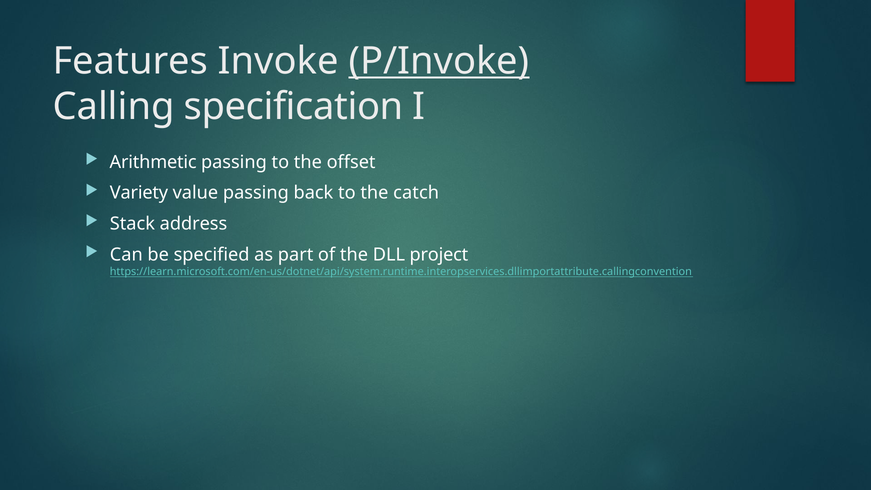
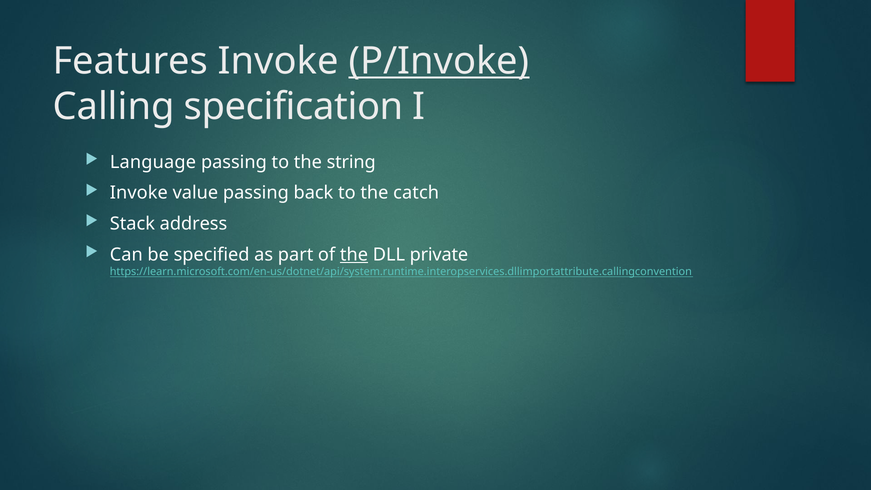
Arithmetic: Arithmetic -> Language (153, 162)
offset: offset -> string (351, 162)
Variety: Variety -> Invoke (139, 193)
the underline: none -> present (354, 255)
project: project -> private (439, 255)
